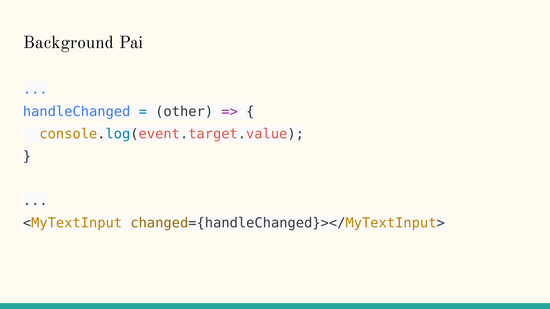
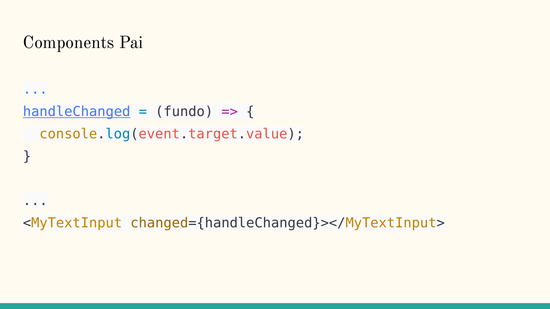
Background: Background -> Components (69, 42)
handleChanged underline: none -> present (77, 112)
other: other -> fundo (184, 112)
